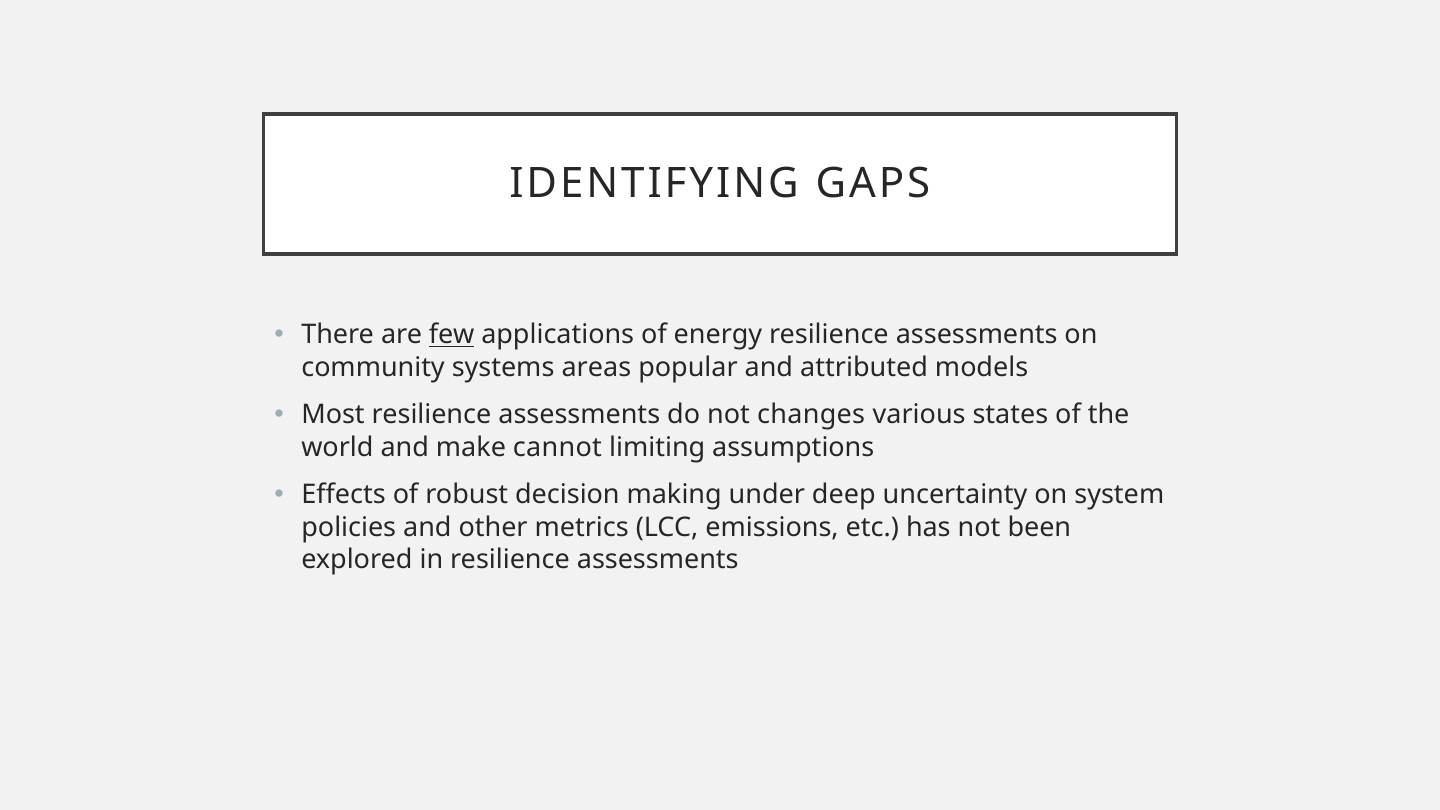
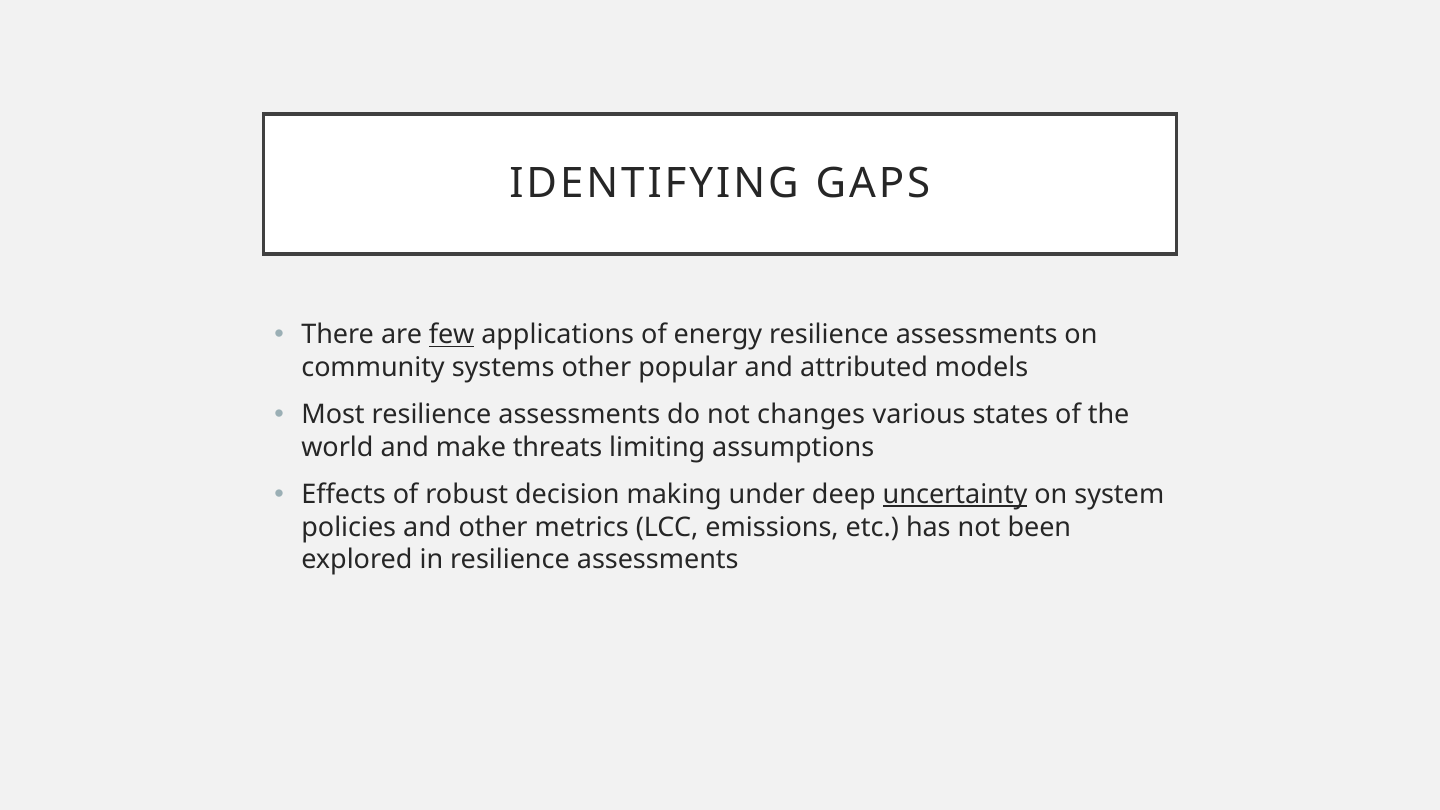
systems areas: areas -> other (596, 367)
cannot: cannot -> threats (558, 447)
uncertainty underline: none -> present (955, 495)
